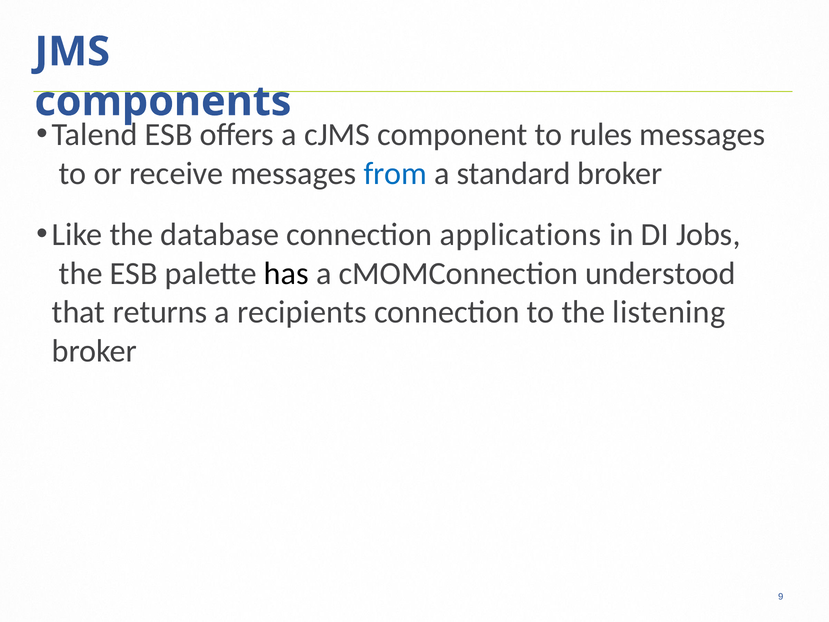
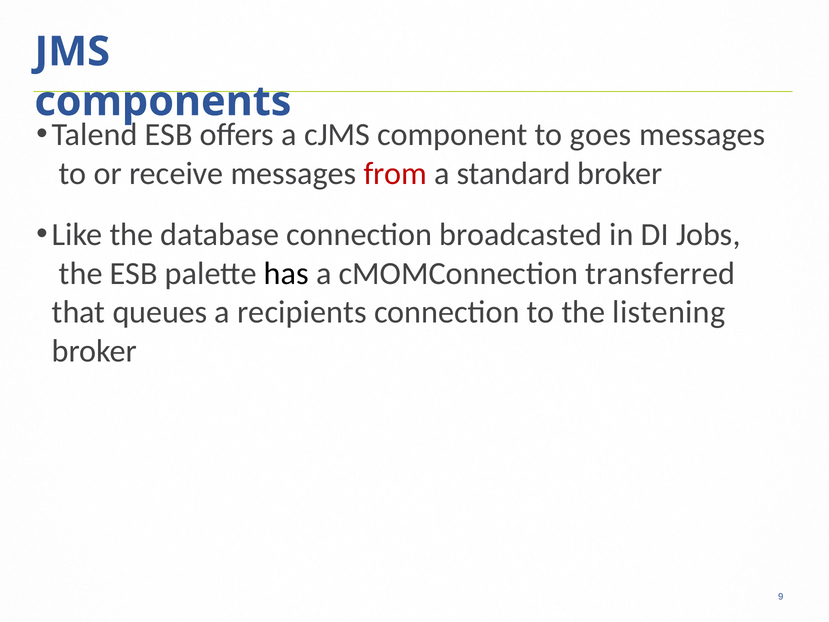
rules: rules -> goes (601, 135)
from colour: blue -> red (395, 174)
applications: applications -> broadcasted (521, 235)
understood: understood -> transferred (660, 273)
returns: returns -> queues (160, 312)
